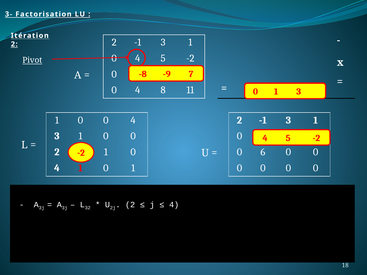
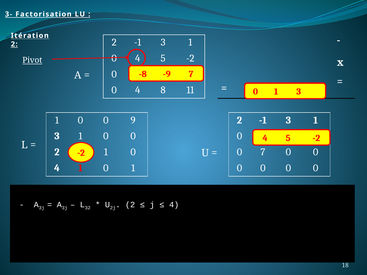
0 0 4: 4 -> 9 (133, 120)
0 6: 6 -> 7 (263, 152)
